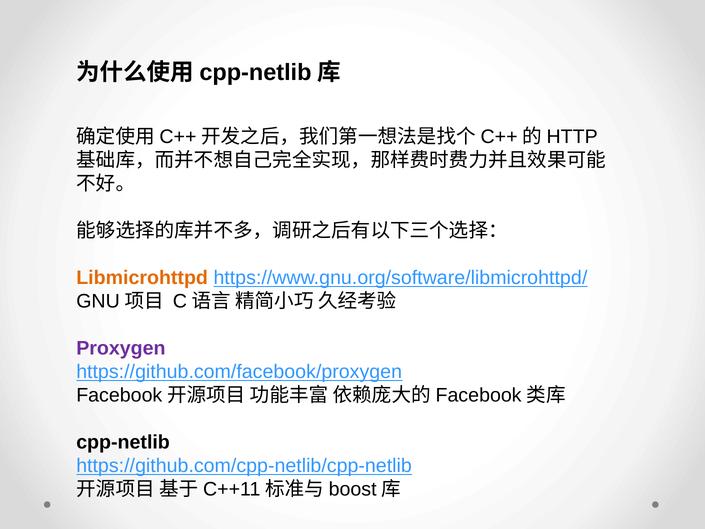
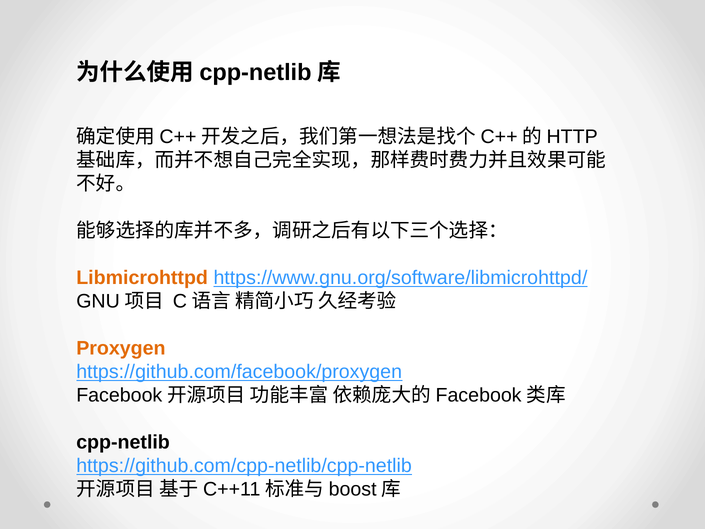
Proxygen colour: purple -> orange (121, 348)
